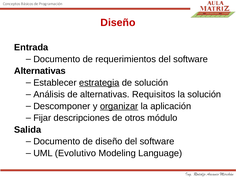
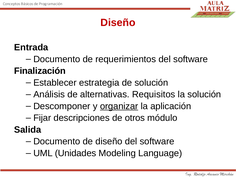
Alternativas: Alternativas -> Finalización (40, 71)
estrategia underline: present -> none (99, 83)
Evolutivo: Evolutivo -> Unidades (76, 153)
